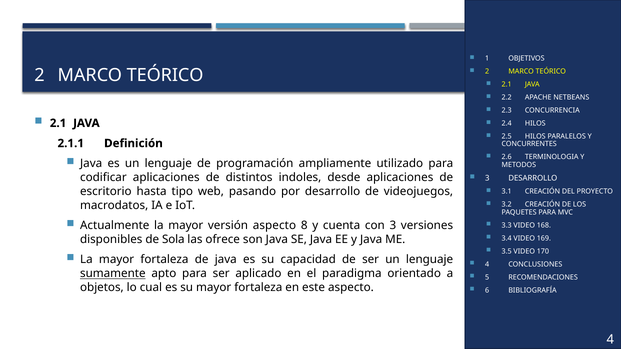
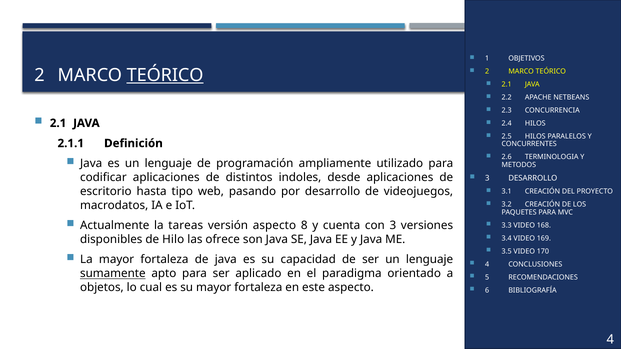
TEÓRICO underline: none -> present (165, 75)
Actualmente la mayor: mayor -> tareas (186, 226)
Sola: Sola -> Hilo (173, 240)
